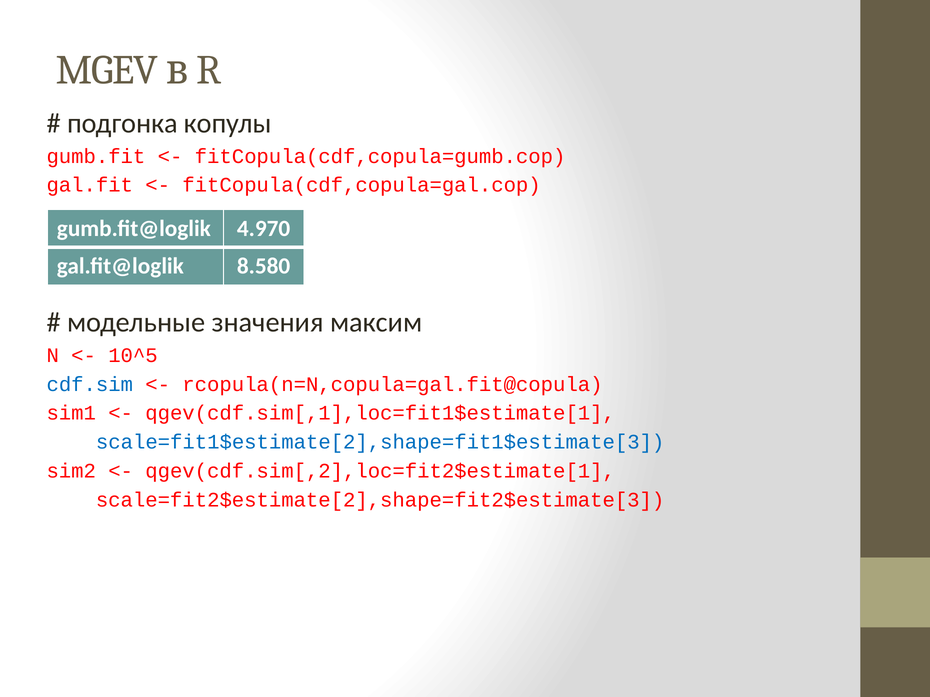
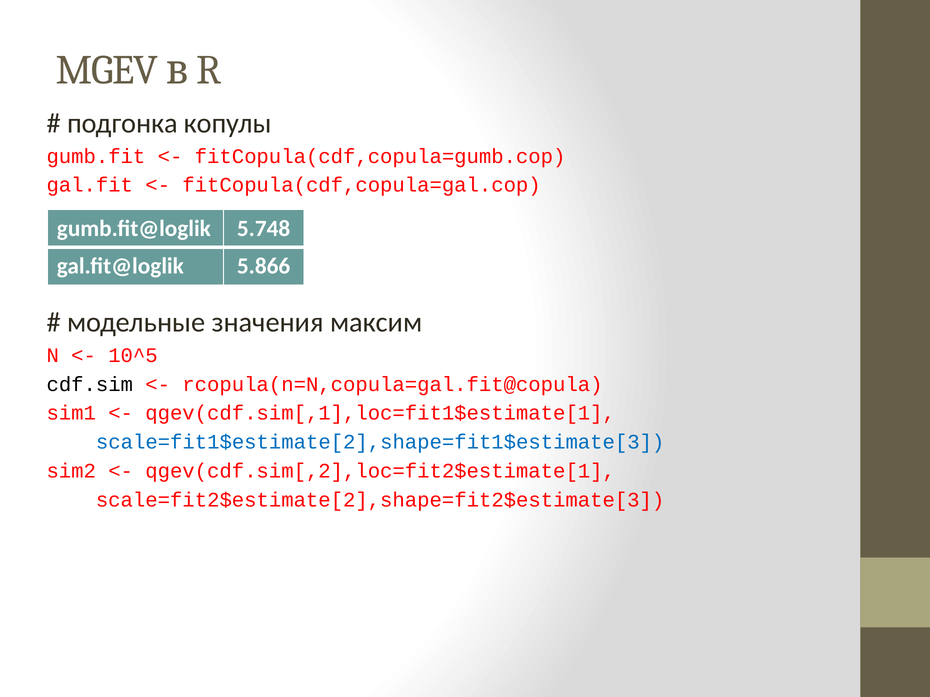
4.970: 4.970 -> 5.748 (264, 229)
8.580: 8.580 -> 5.866 (264, 266)
cdf.sim colour: blue -> black (90, 385)
